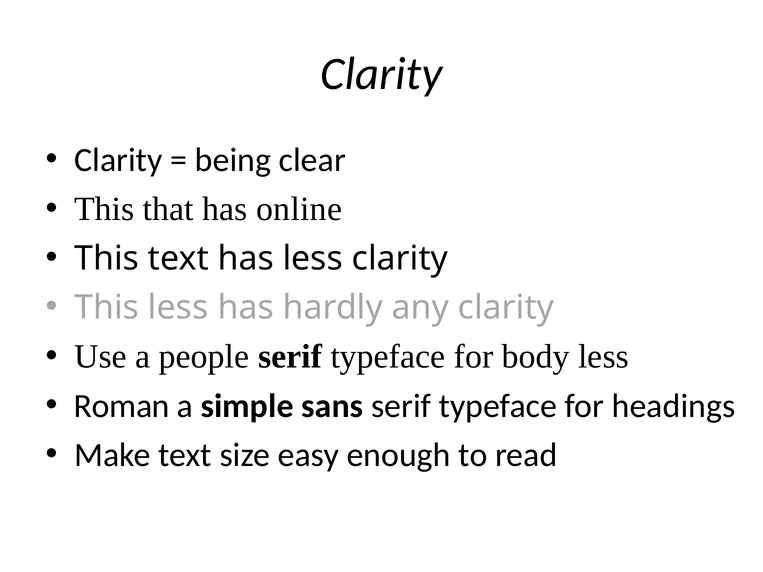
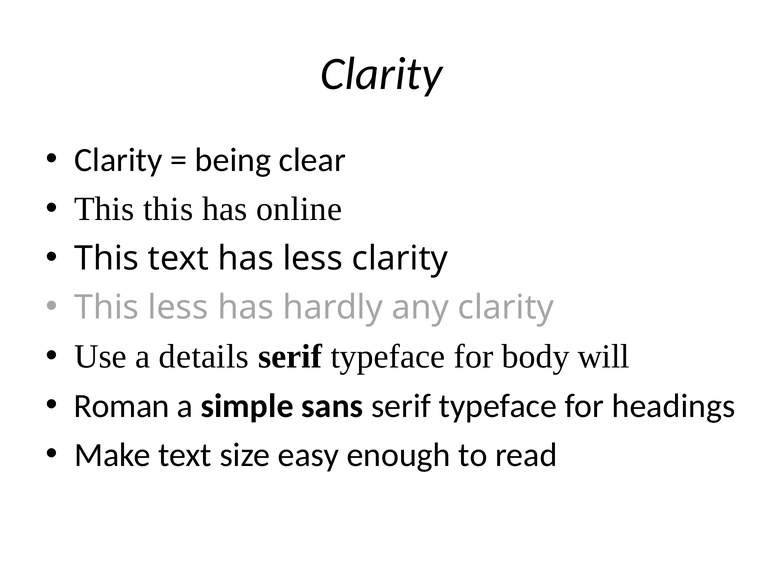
This that: that -> this (168, 209)
people: people -> details (204, 357)
body less: less -> will (604, 357)
